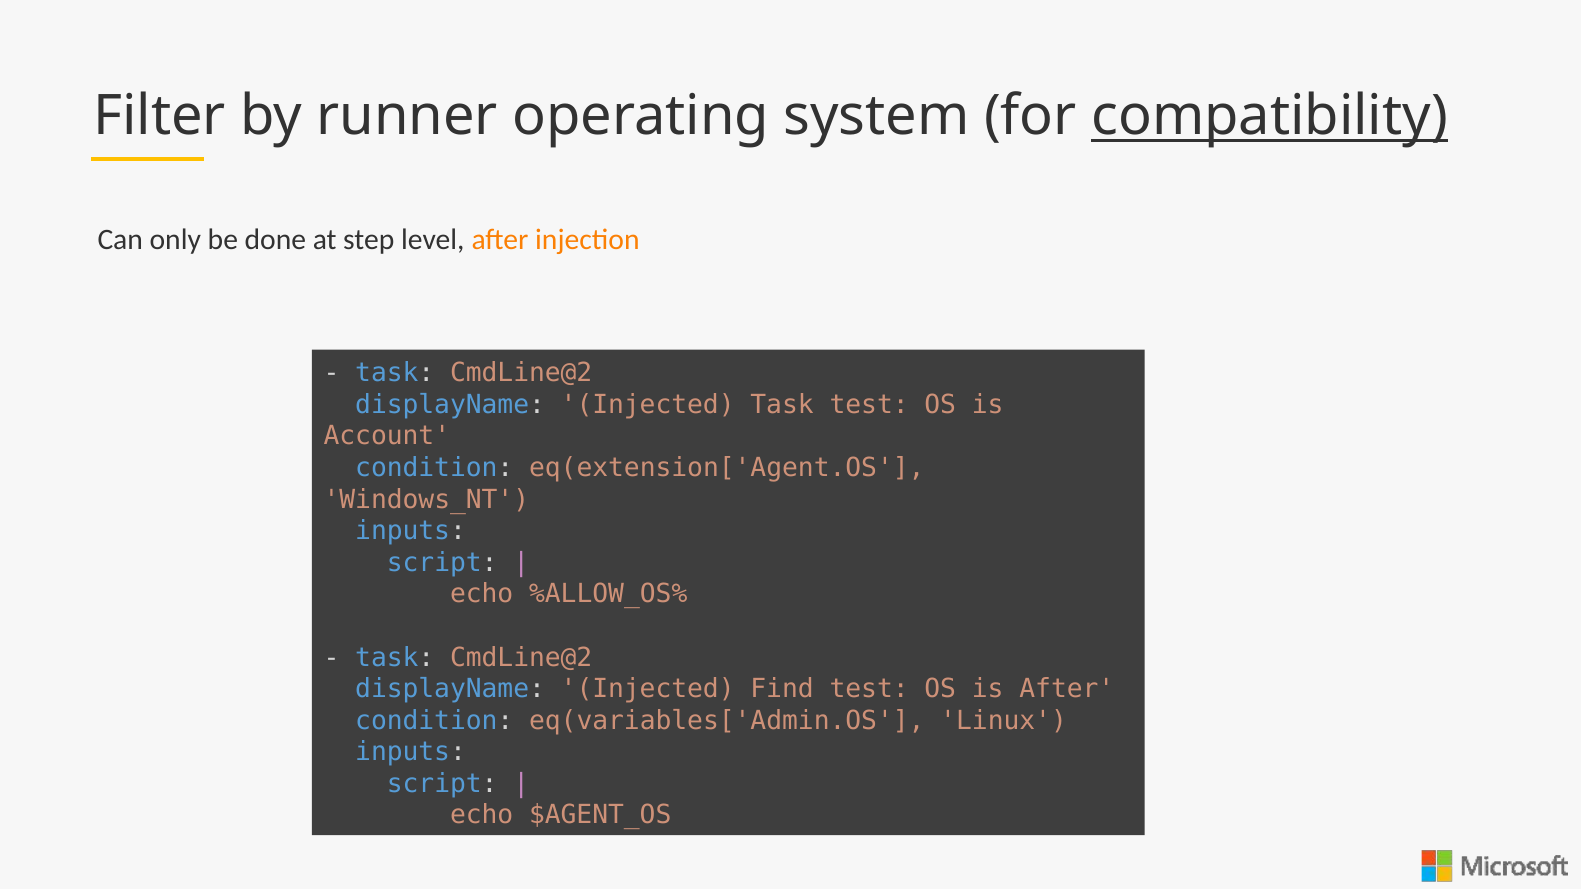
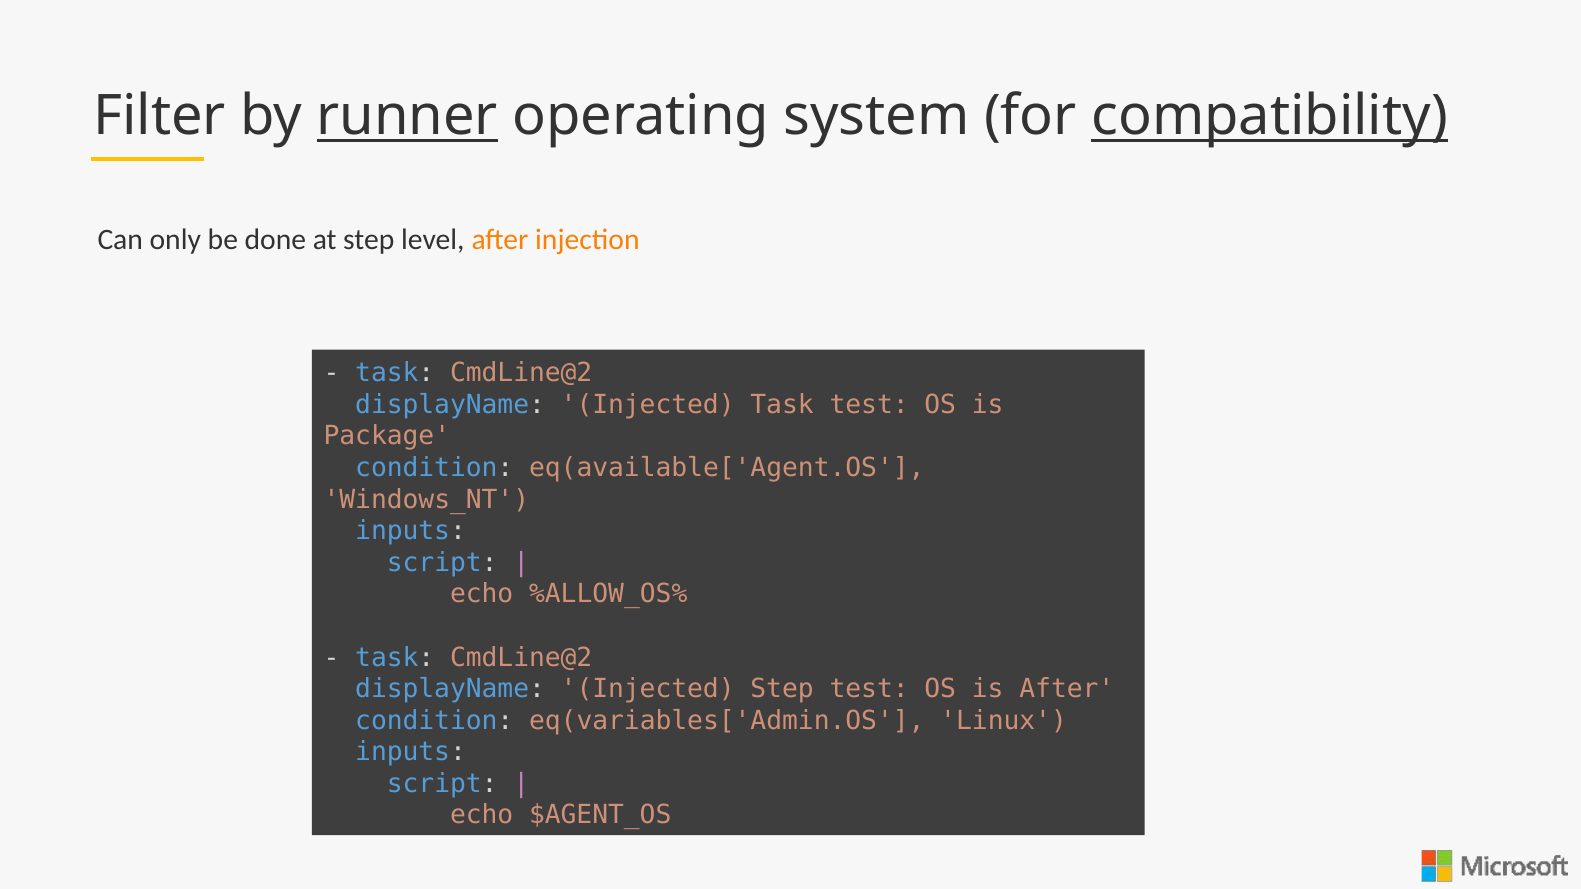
runner underline: none -> present (407, 116)
Account: Account -> Package (387, 436)
eq(extension['Agent.OS: eq(extension['Agent.OS -> eq(available['Agent.OS (727, 468)
Injected Find: Find -> Step (782, 689)
